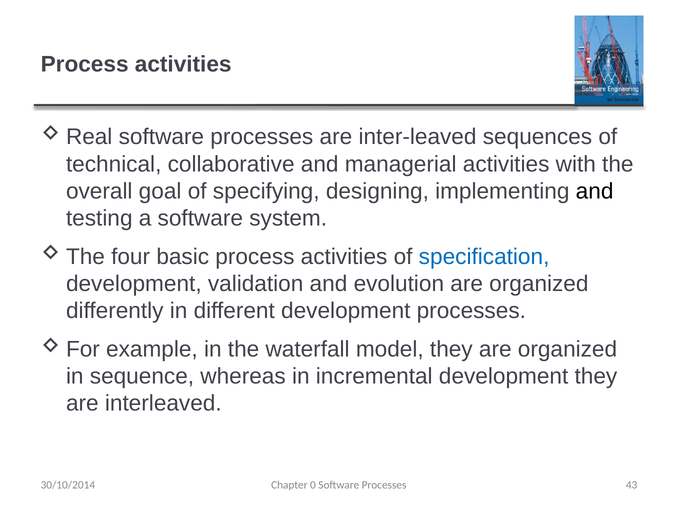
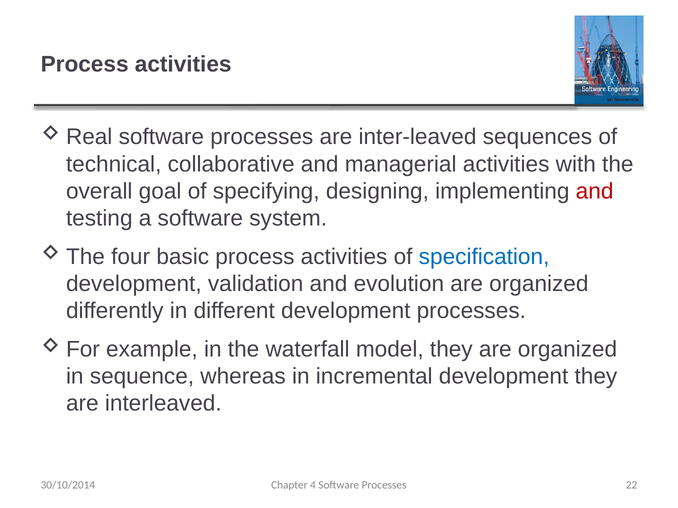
and colour: black -> red (595, 191)
0: 0 -> 4 (313, 486)
43: 43 -> 22 (632, 486)
